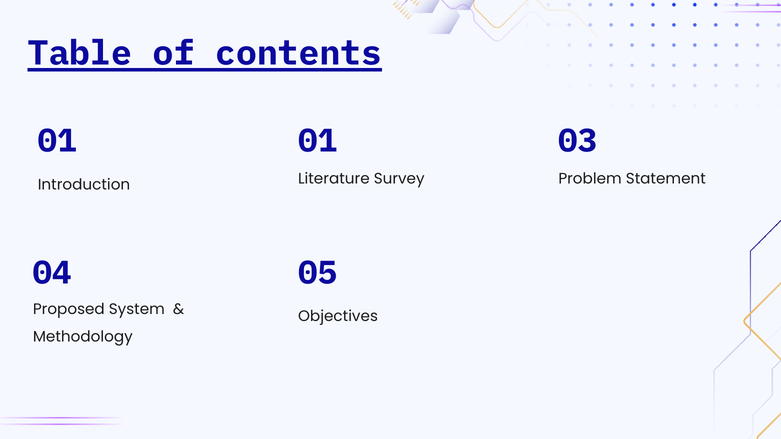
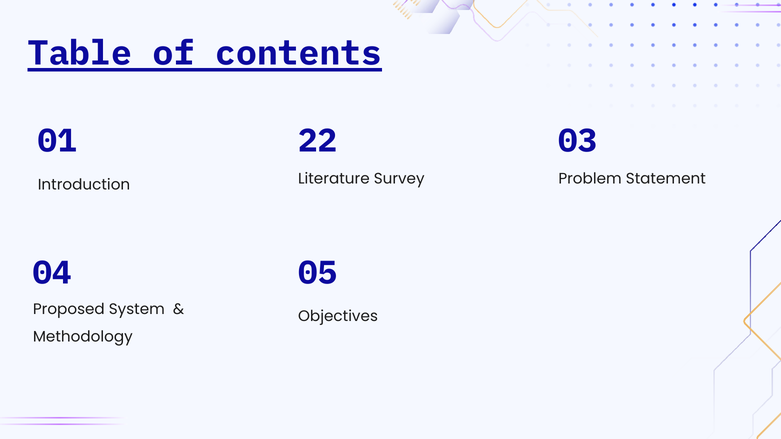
01 01: 01 -> 22 (318, 141)
